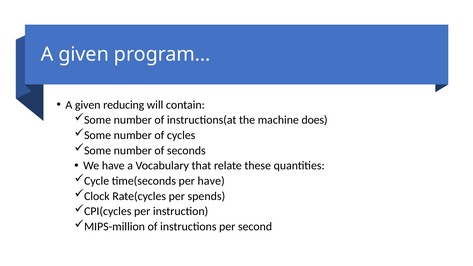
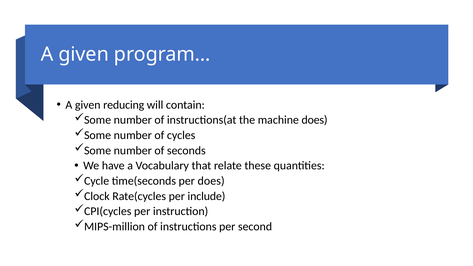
per have: have -> does (211, 181)
spends: spends -> include (206, 196)
